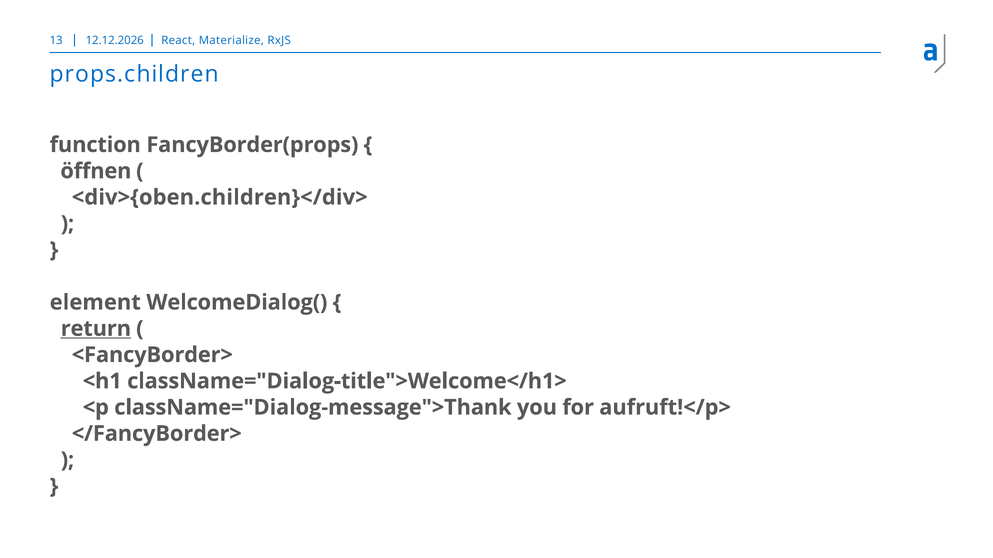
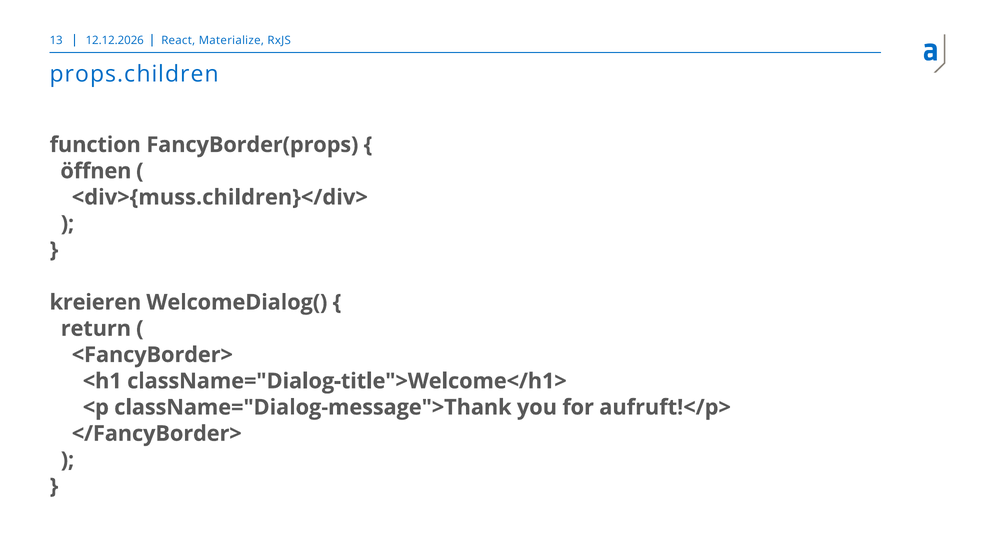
<div>{oben.children}</div>: <div>{oben.children}</div> -> <div>{muss.children}</div> (220, 197)
element: element -> kreieren (95, 303)
return underline: present -> none (96, 329)
